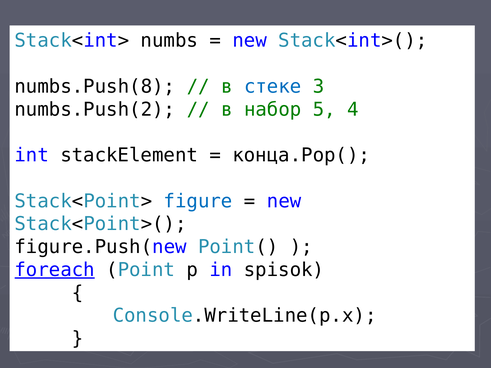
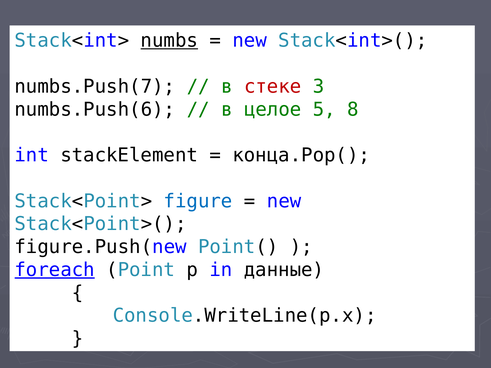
numbs underline: none -> present (169, 41)
numbs.Push(8: numbs.Push(8 -> numbs.Push(7 (95, 87)
стеке colour: blue -> red (273, 87)
numbs.Push(2: numbs.Push(2 -> numbs.Push(6 (95, 110)
набор: набор -> целое (273, 110)
4: 4 -> 8 (353, 110)
spisok: spisok -> данные (284, 270)
